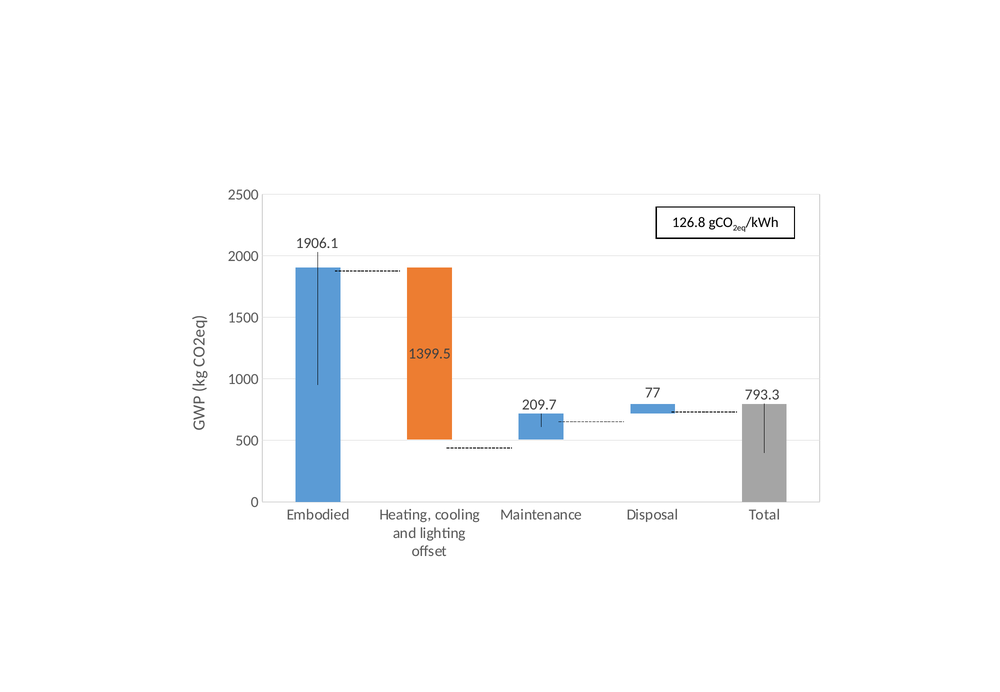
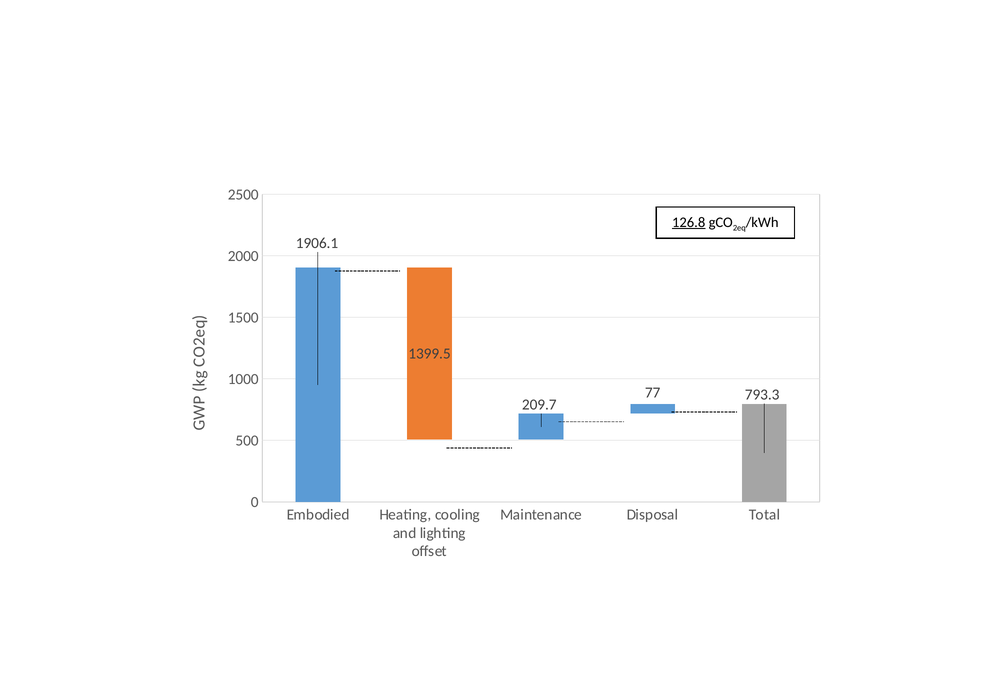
126.8 underline: none -> present (689, 222)
